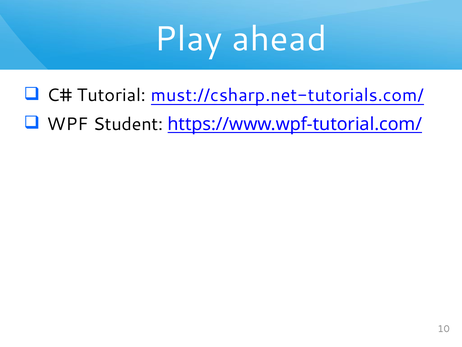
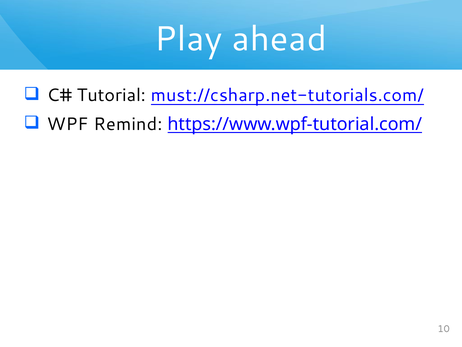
Student: Student -> Remind (128, 124)
